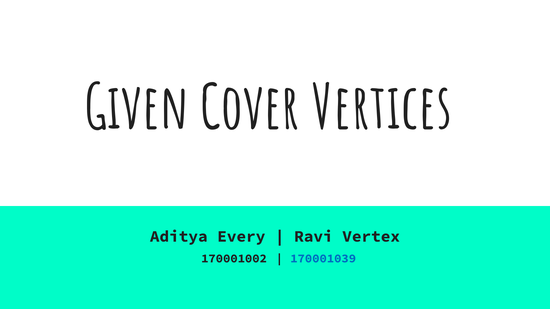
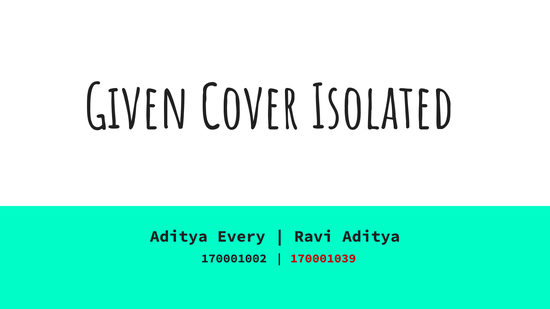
Vertices: Vertices -> Isolated (382, 109)
Ravi Vertex: Vertex -> Aditya (371, 237)
170001039 colour: blue -> red (323, 259)
